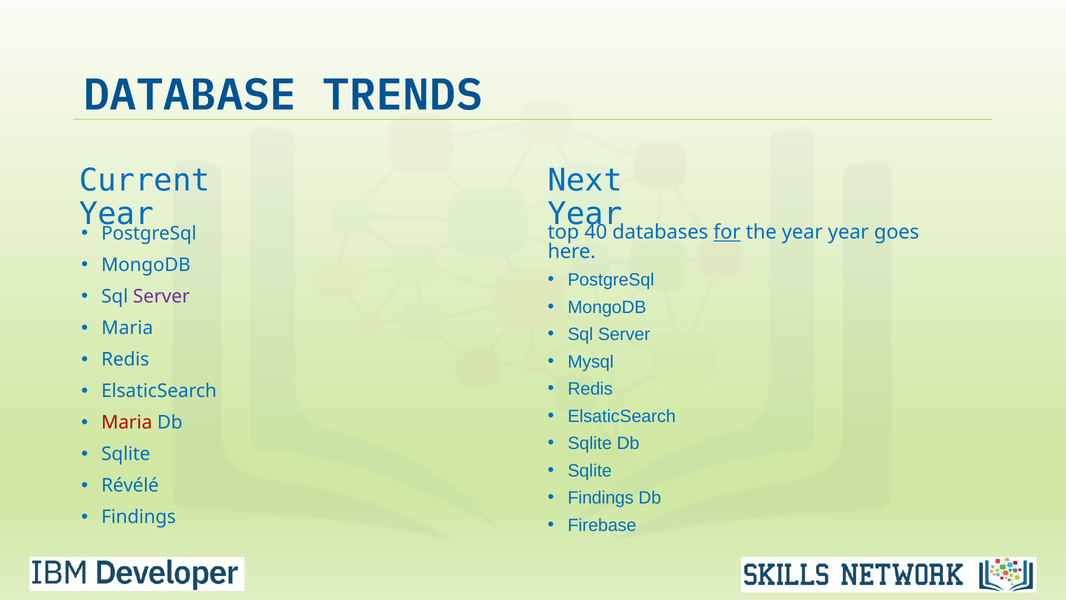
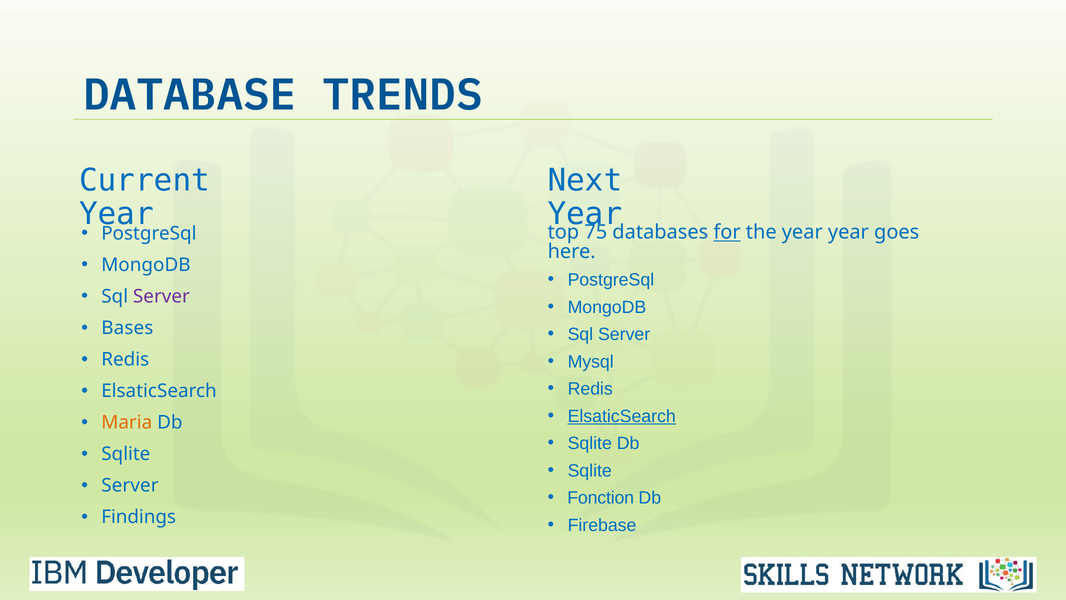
40: 40 -> 75 (596, 232)
Maria: Maria -> Bases (127, 328)
ElsaticSearch underline: none -> present (622, 416)
Maria colour: red -> orange (127, 422)
Révélé: Révélé -> Server (130, 485)
Findings: Findings -> Fonction (601, 498)
